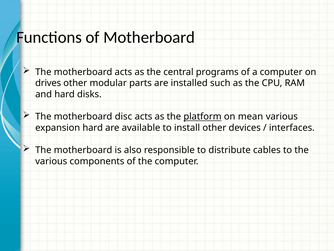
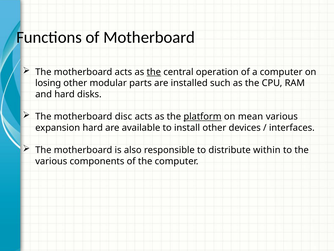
the underline: none -> present (154, 72)
programs: programs -> operation (217, 72)
drives: drives -> losing (48, 83)
cables: cables -> within (267, 150)
